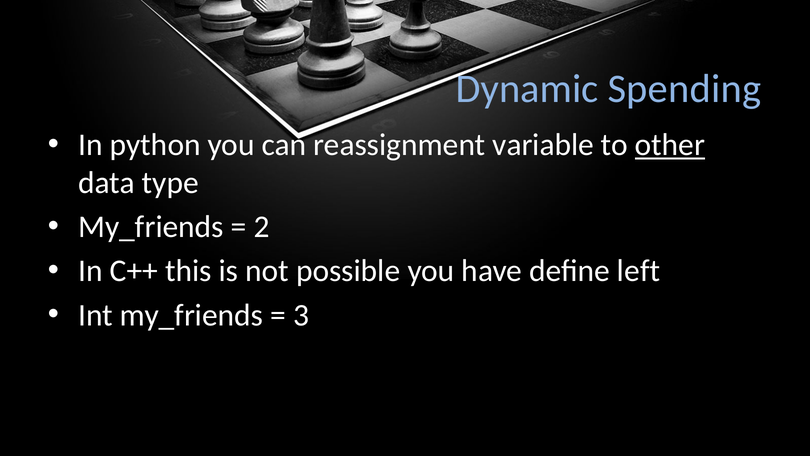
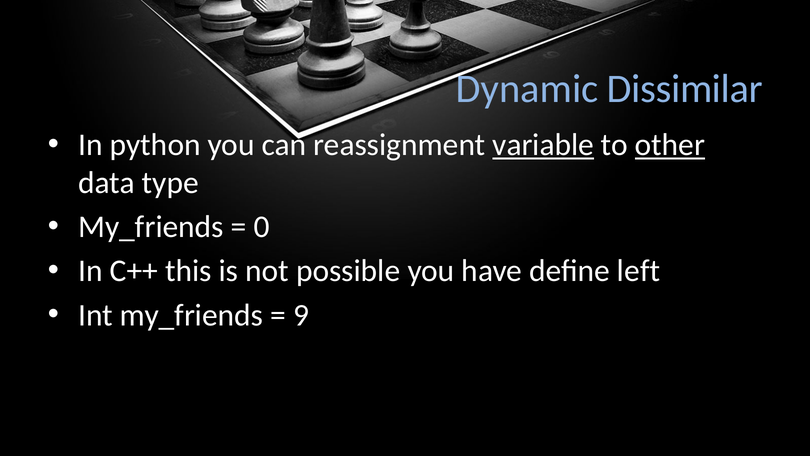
Spending: Spending -> Dissimilar (685, 89)
variable underline: none -> present (543, 145)
2: 2 -> 0 (262, 227)
3: 3 -> 9 (301, 315)
